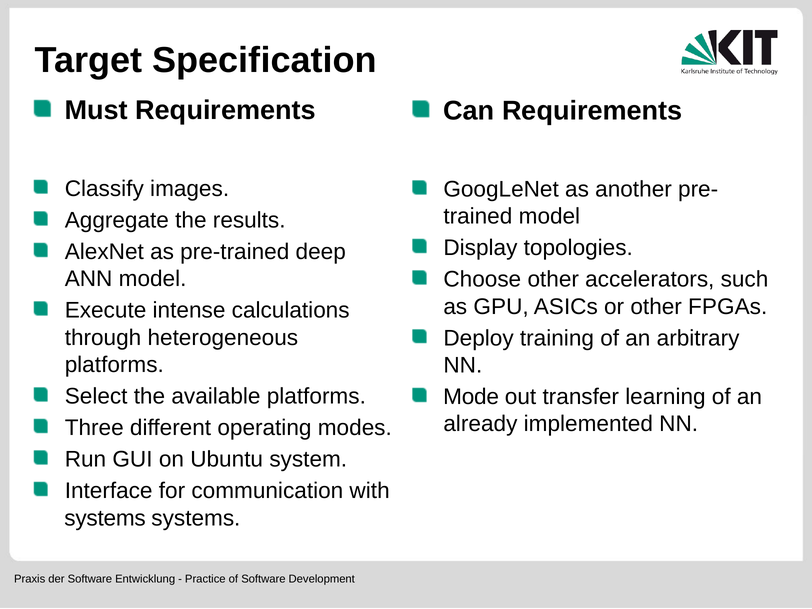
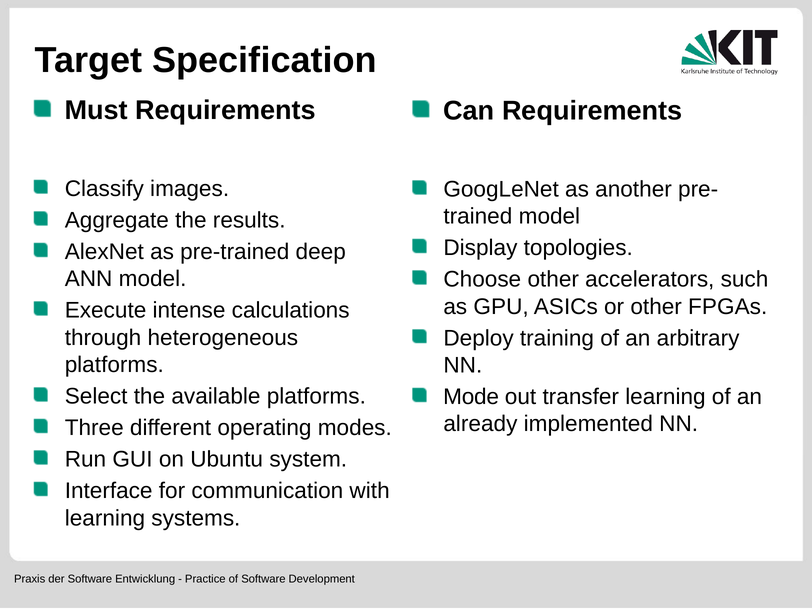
systems: systems -> learning (105, 518)
